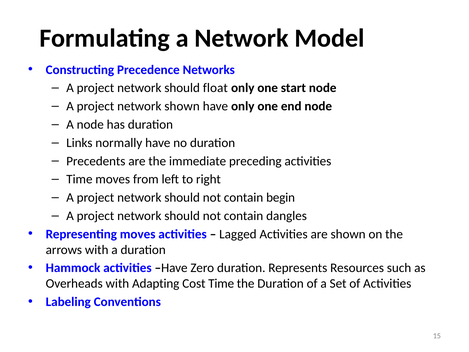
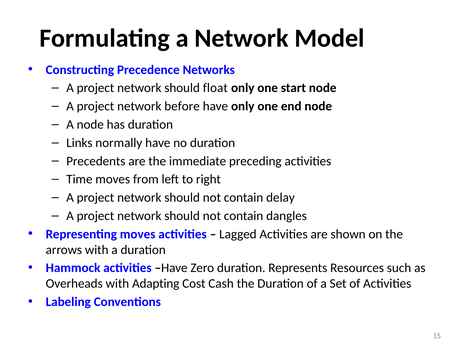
network shown: shown -> before (182, 106)
begin: begin -> delay (280, 197)
Cost Time: Time -> Cash (221, 283)
